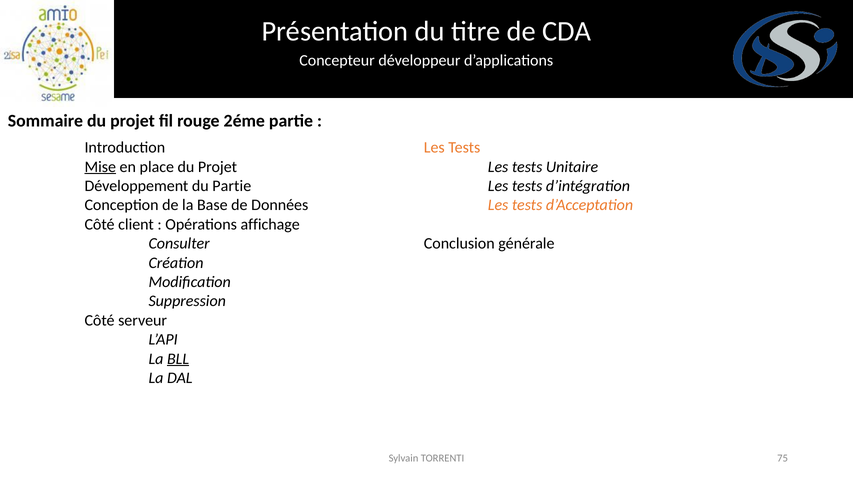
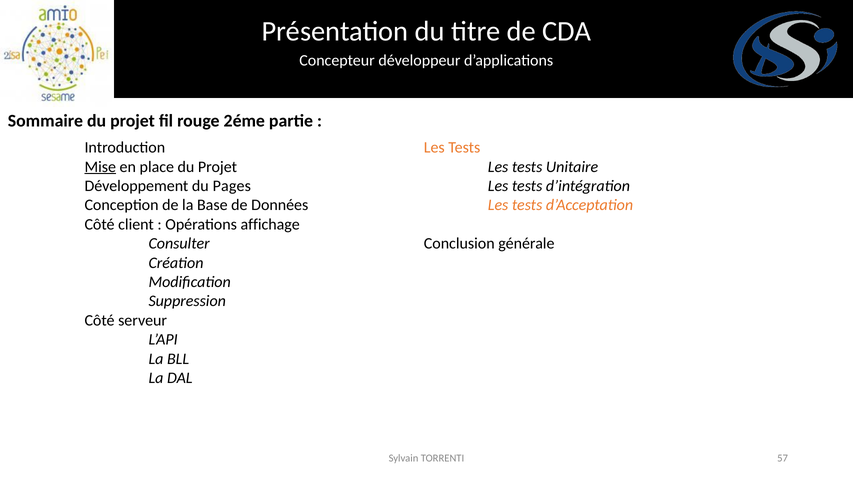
du Partie: Partie -> Pages (232, 186)
BLL underline: present -> none (178, 359)
75: 75 -> 57 (783, 458)
